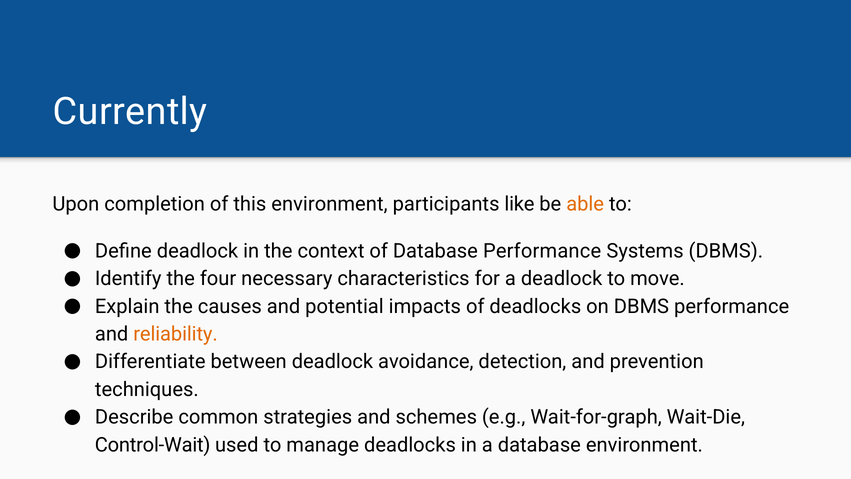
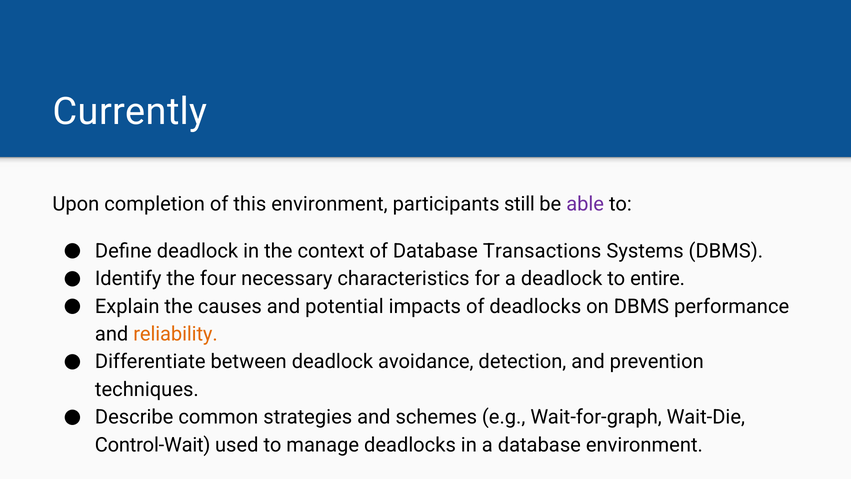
like: like -> still (519, 204)
able colour: orange -> purple (585, 204)
Database Performance: Performance -> Transactions (542, 251)
move: move -> entire (658, 278)
